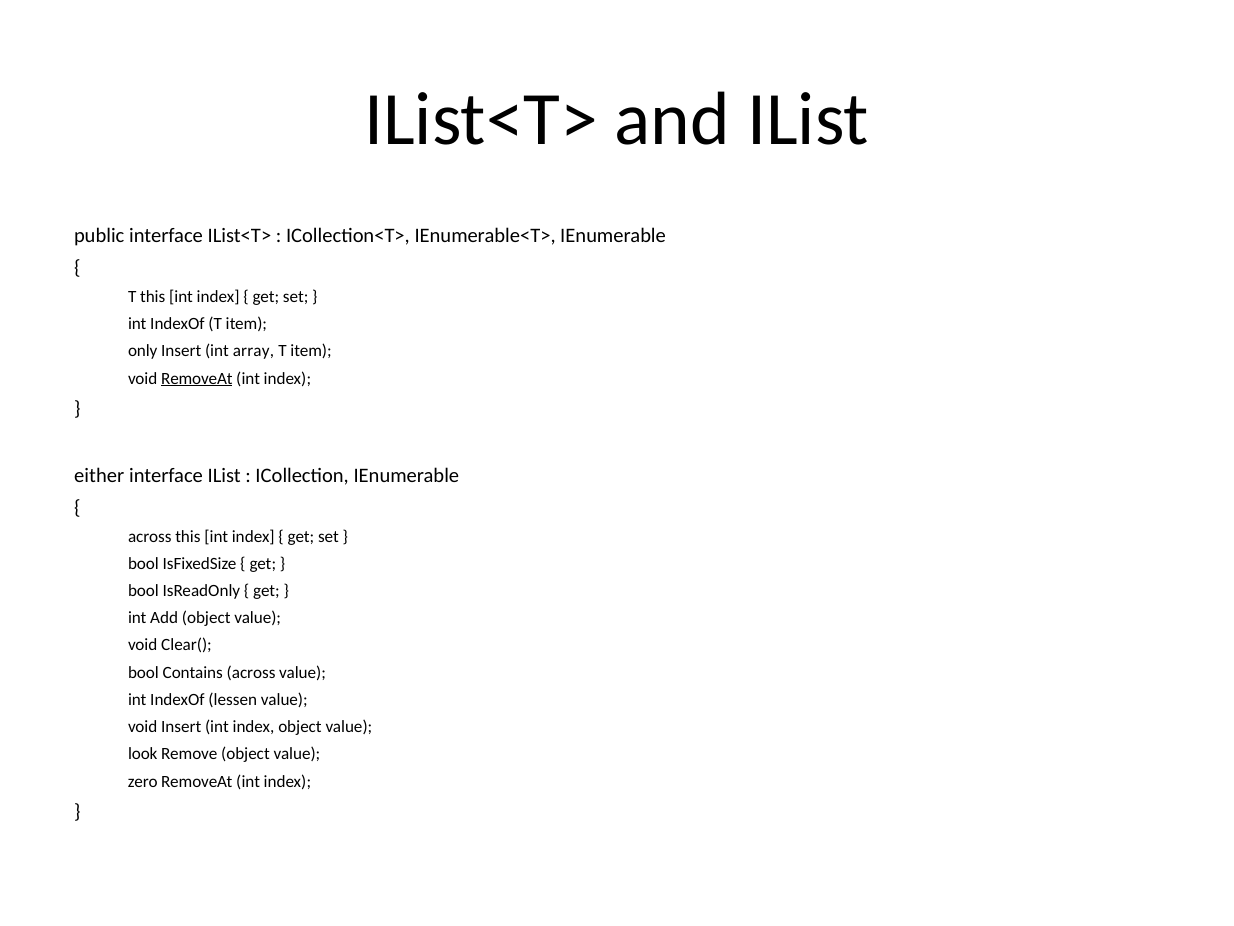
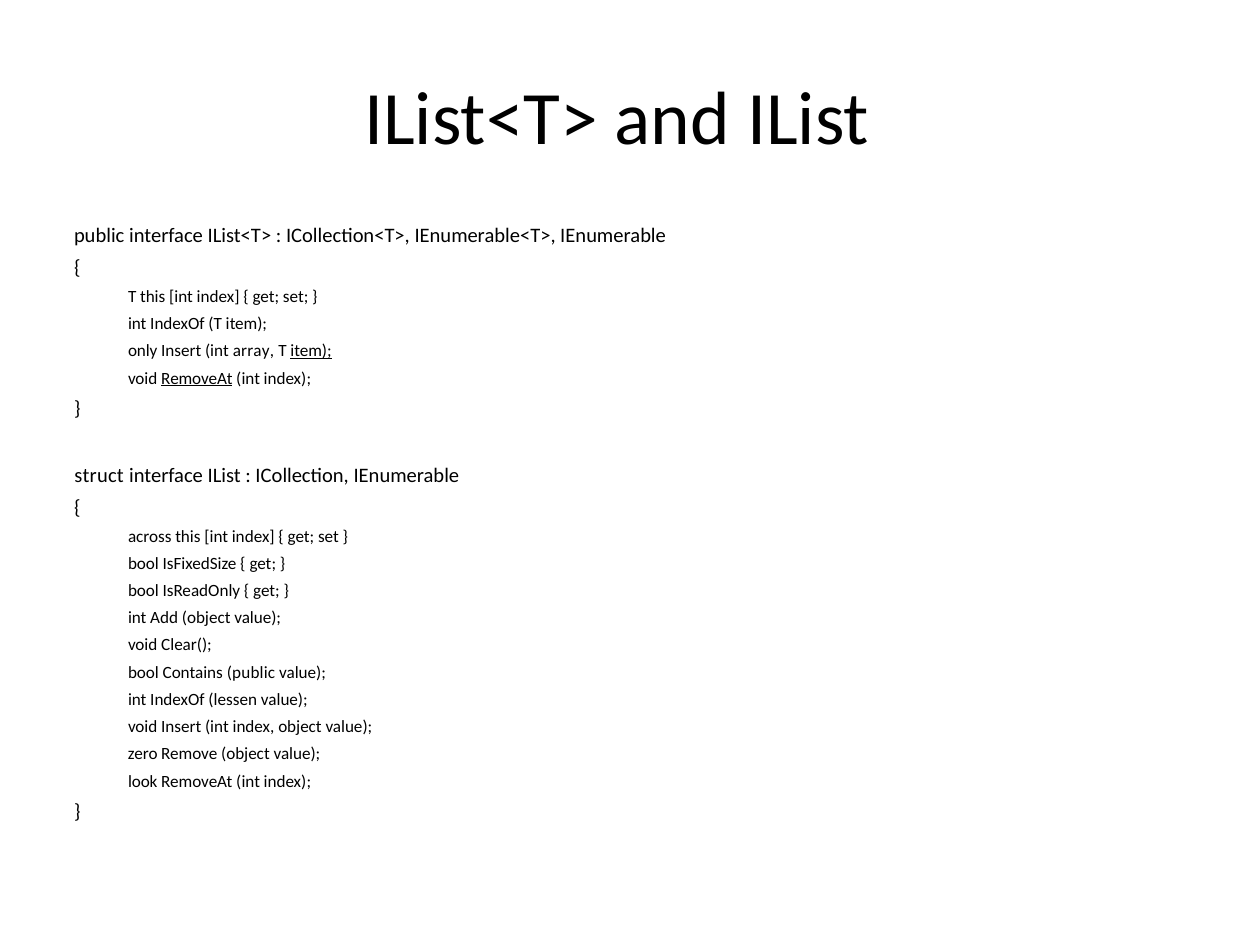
item underline: none -> present (311, 351)
either: either -> struct (99, 475)
Contains across: across -> public (251, 672)
look: look -> zero (143, 754)
zero: zero -> look (143, 781)
